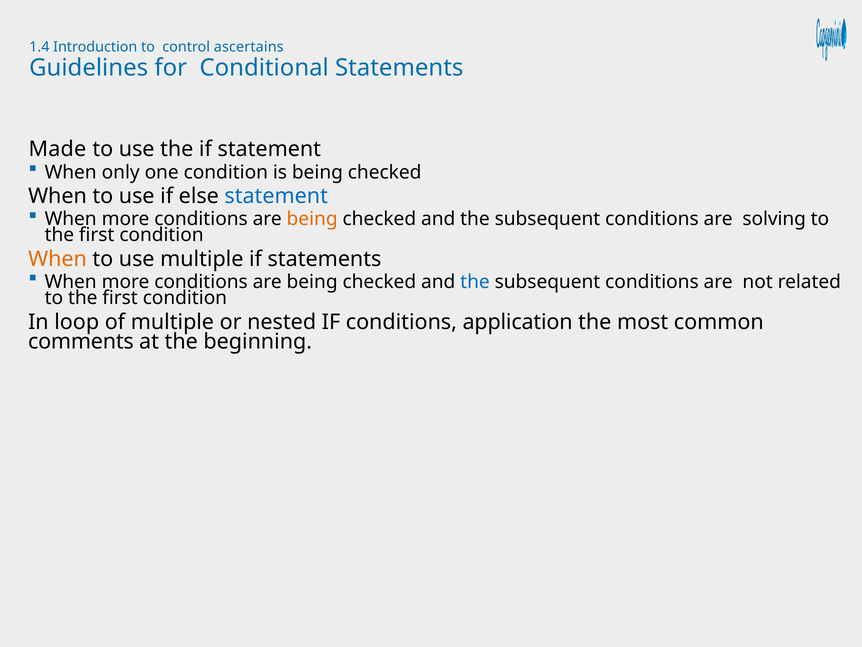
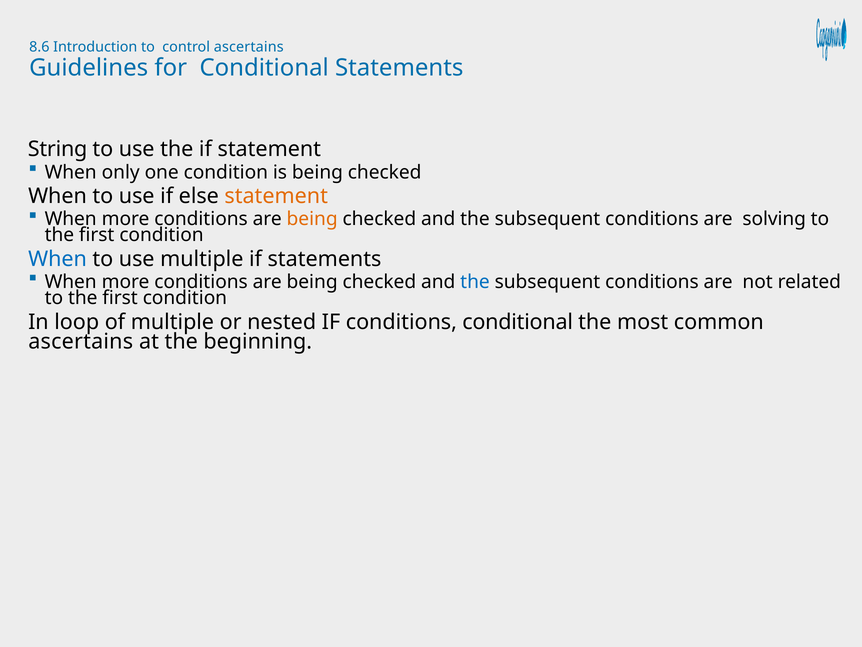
1.4: 1.4 -> 8.6 (39, 47)
Made: Made -> String (58, 149)
statement colour: blue -> orange (276, 196)
When colour: orange -> blue (58, 259)
conditions application: application -> conditional (518, 322)
comments: comments -> ascertains (81, 341)
